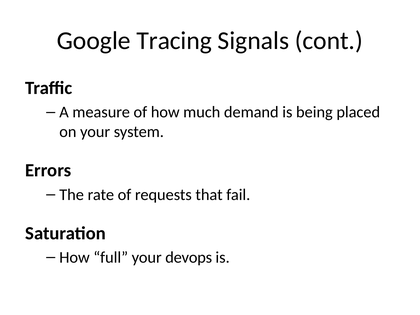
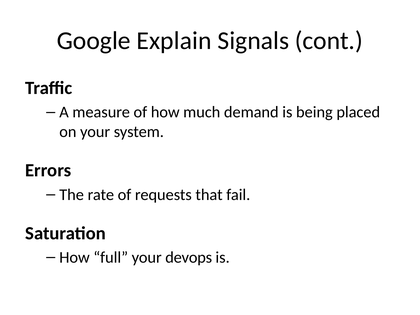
Tracing: Tracing -> Explain (174, 41)
